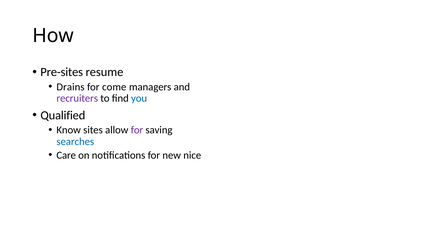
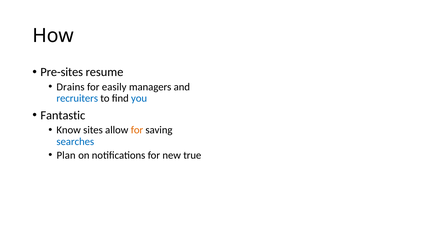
come: come -> easily (114, 87)
recruiters colour: purple -> blue (77, 98)
Qualified: Qualified -> Fantastic (63, 115)
for colour: purple -> orange (137, 130)
Care: Care -> Plan (66, 155)
nice: nice -> true (192, 155)
